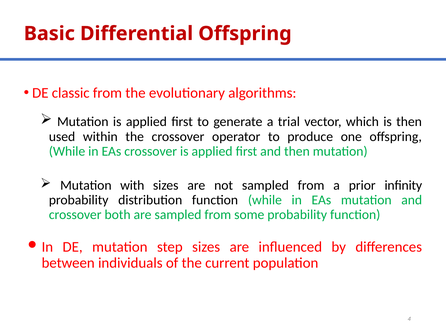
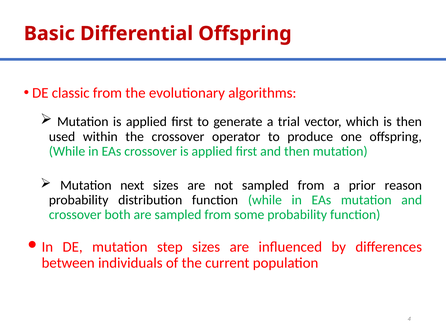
with: with -> next (132, 186)
inﬁnity: inﬁnity -> reason (403, 186)
